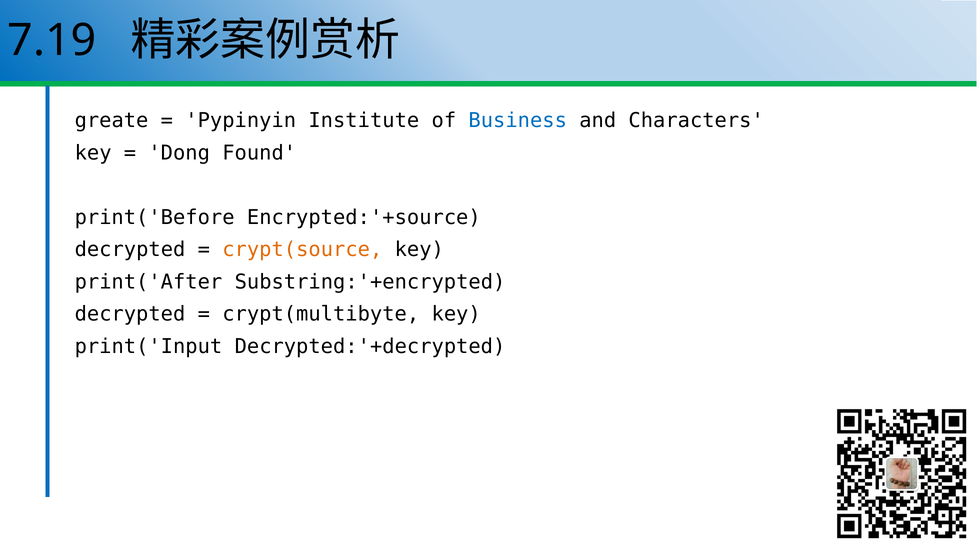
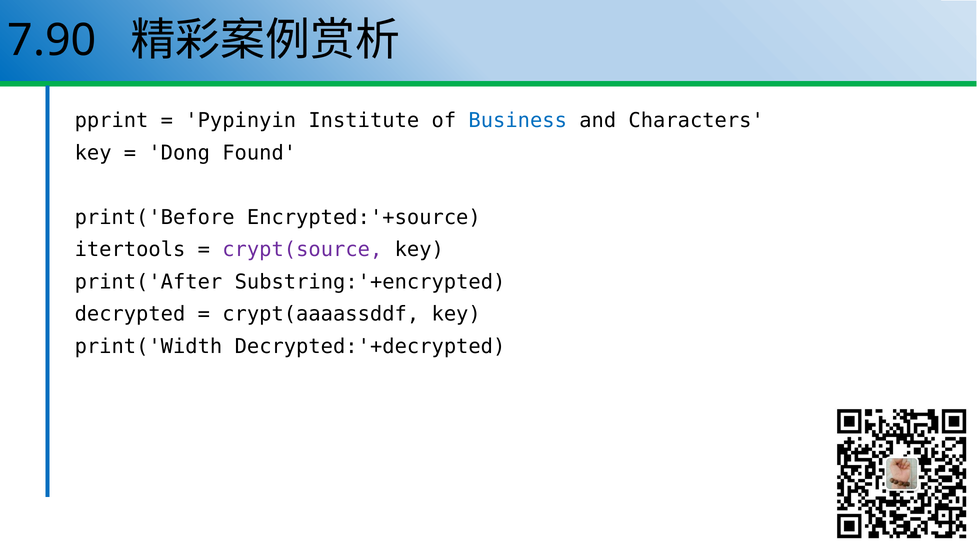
7.19: 7.19 -> 7.90 (52, 40)
greate: greate -> pprint (112, 121)
decrypted: decrypted -> itertools (130, 250)
crypt(source colour: orange -> purple (302, 250)
crypt(multibyte: crypt(multibyte -> crypt(aaaassddf (321, 314)
print('Input: print('Input -> print('Width (148, 346)
